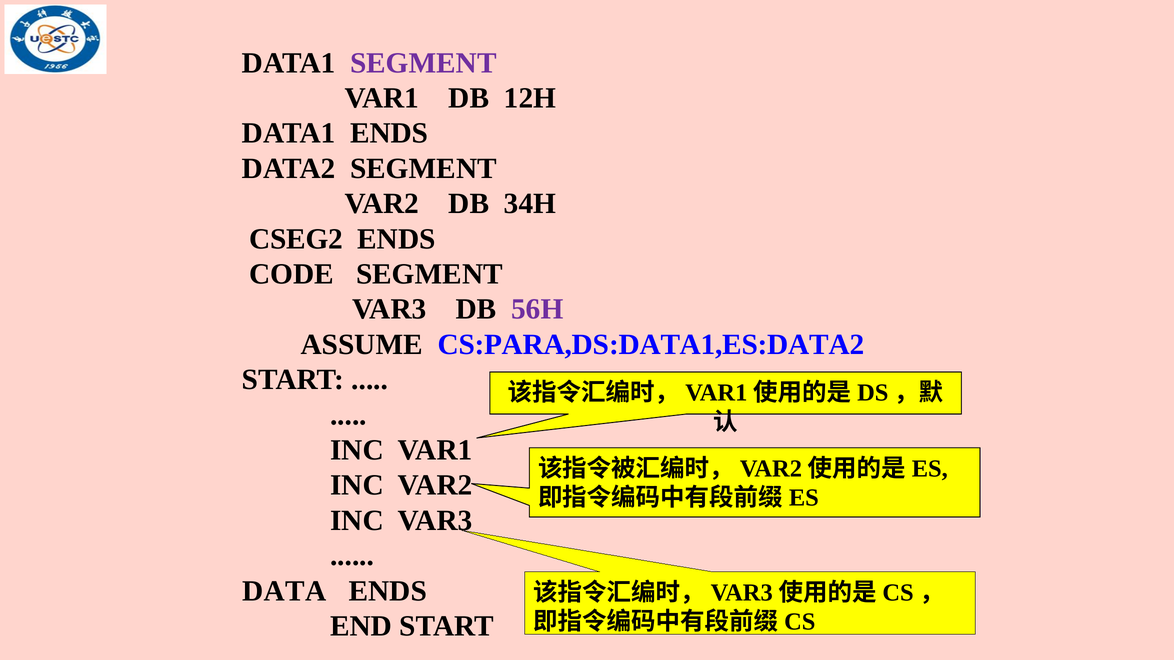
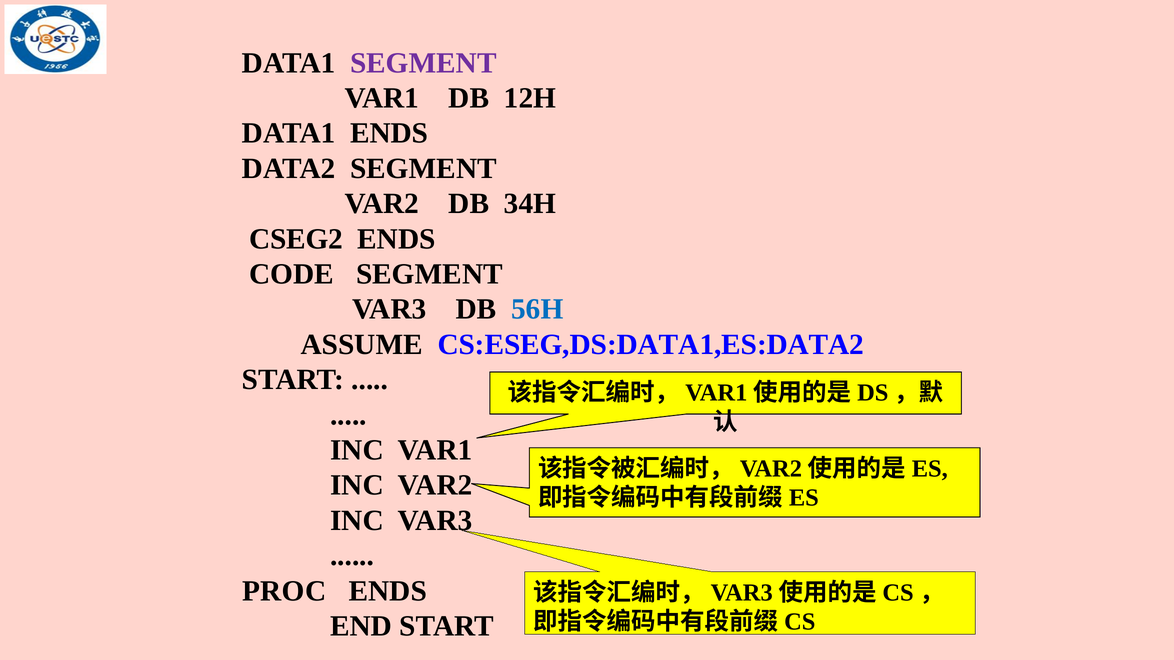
56H colour: purple -> blue (537, 309)
CS:PARA,DS:DATA1,ES:DATA2: CS:PARA,DS:DATA1,ES:DATA2 -> CS:ESEG,DS:DATA1,ES:DATA2 (651, 345)
DATA: DATA -> PROC (284, 591)
